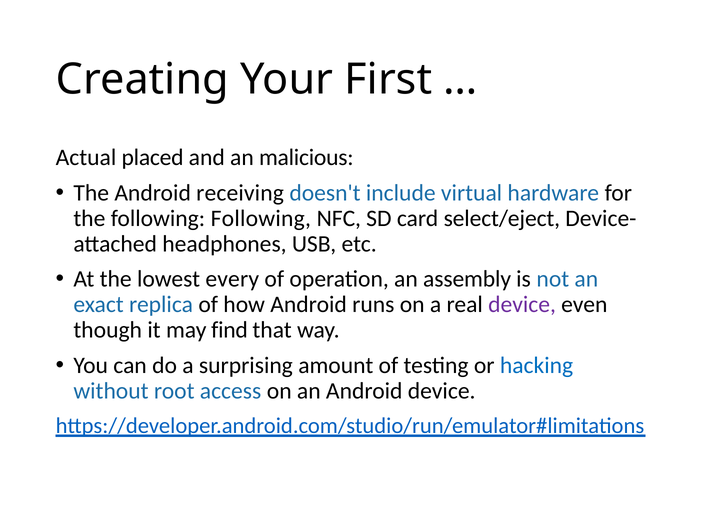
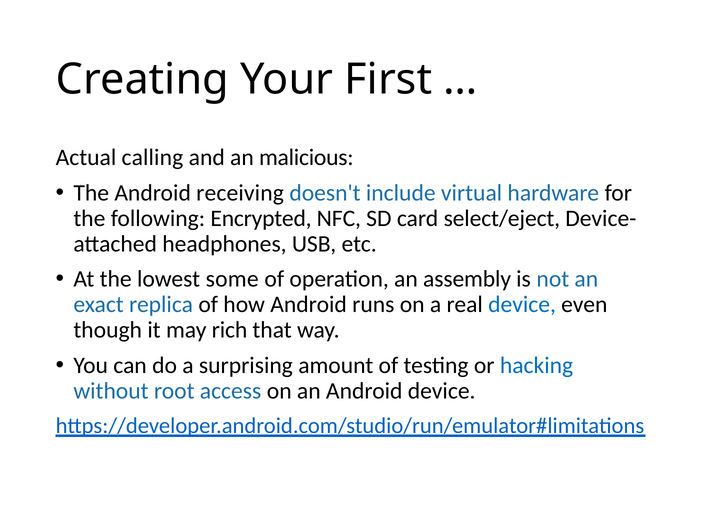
placed: placed -> calling (152, 158)
following Following: Following -> Encrypted (261, 218)
every: every -> some (232, 279)
device colour: purple -> blue (522, 305)
find: find -> rich (229, 330)
